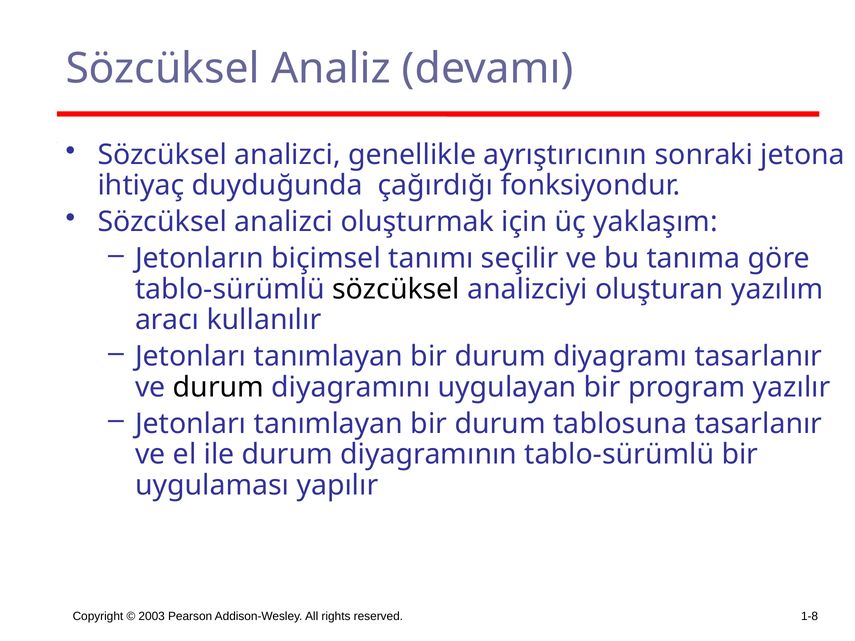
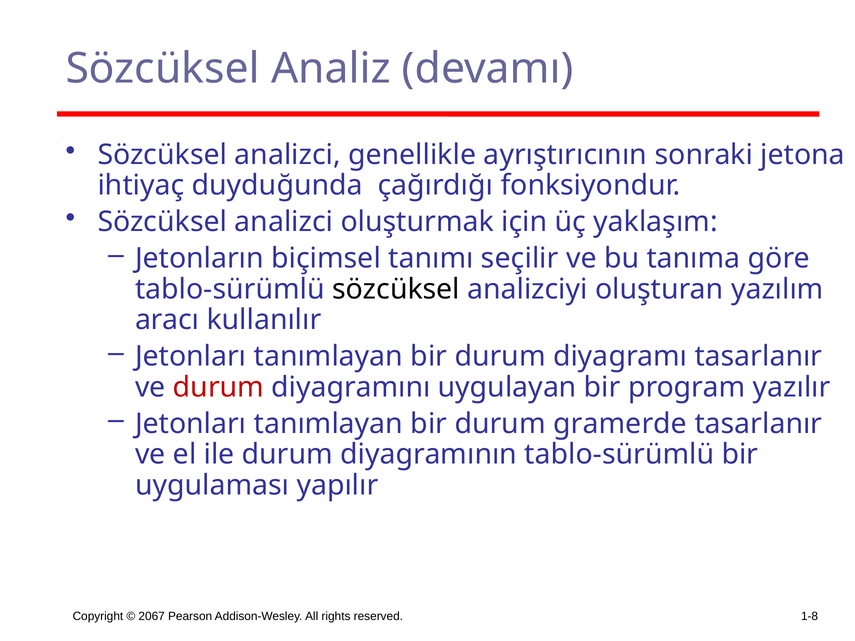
durum colour: black -> red (218, 387)
tablosuna: tablosuna -> gramerde (620, 424)
2003: 2003 -> 2067 (152, 616)
